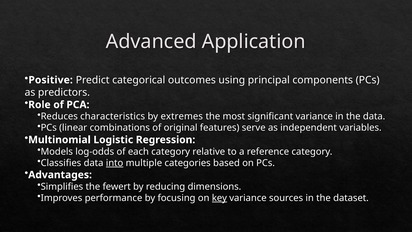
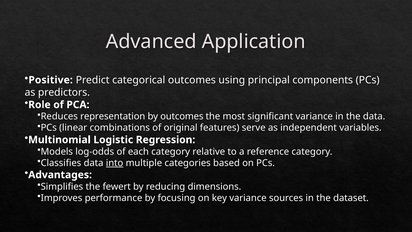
characteristics: characteristics -> representation (113, 116)
by extremes: extremes -> outcomes (182, 116)
key underline: present -> none (219, 198)
